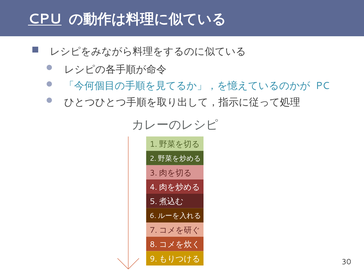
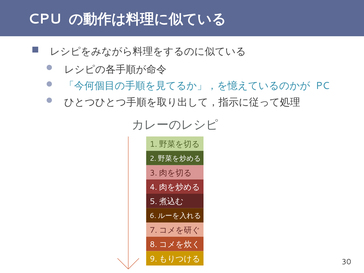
CPU underline: present -> none (45, 19)
